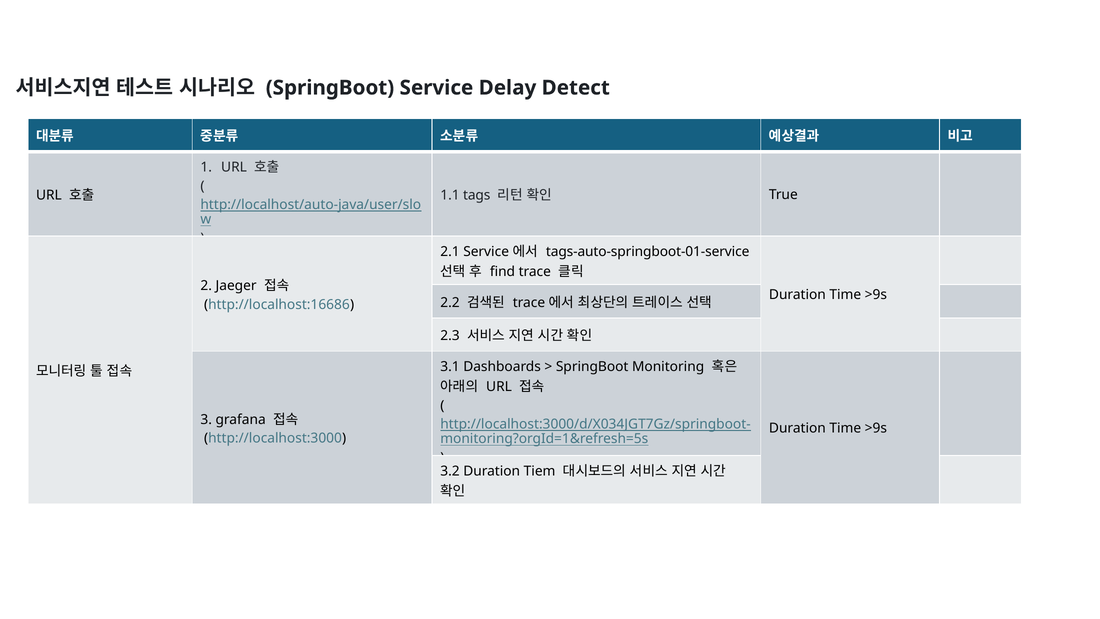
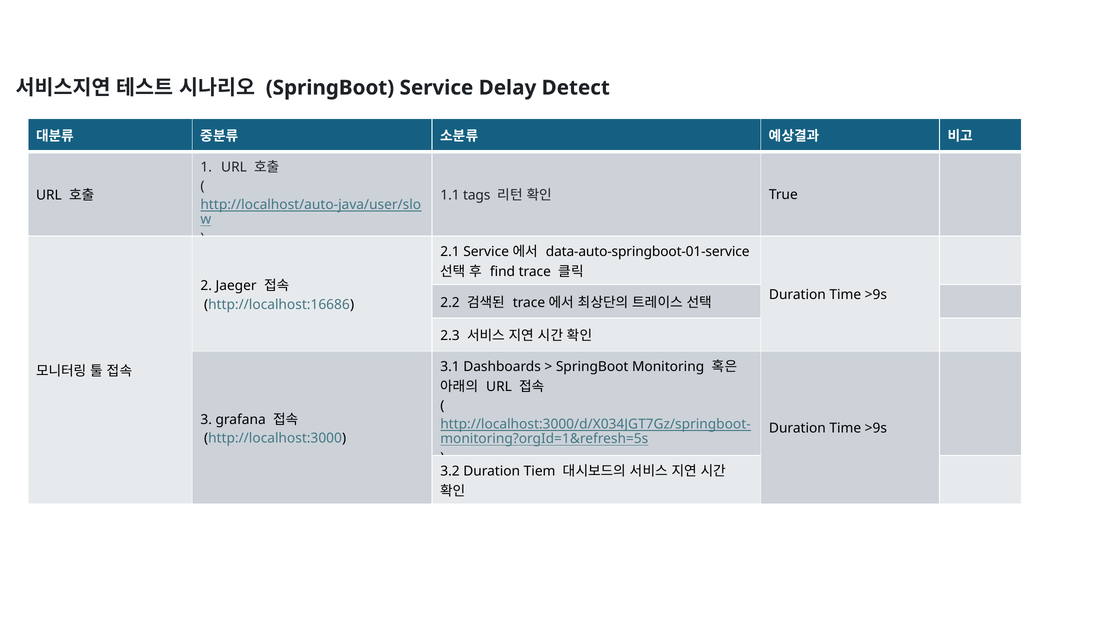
tags-auto-springboot-01-service: tags-auto-springboot-01-service -> data-auto-springboot-01-service (648, 252)
